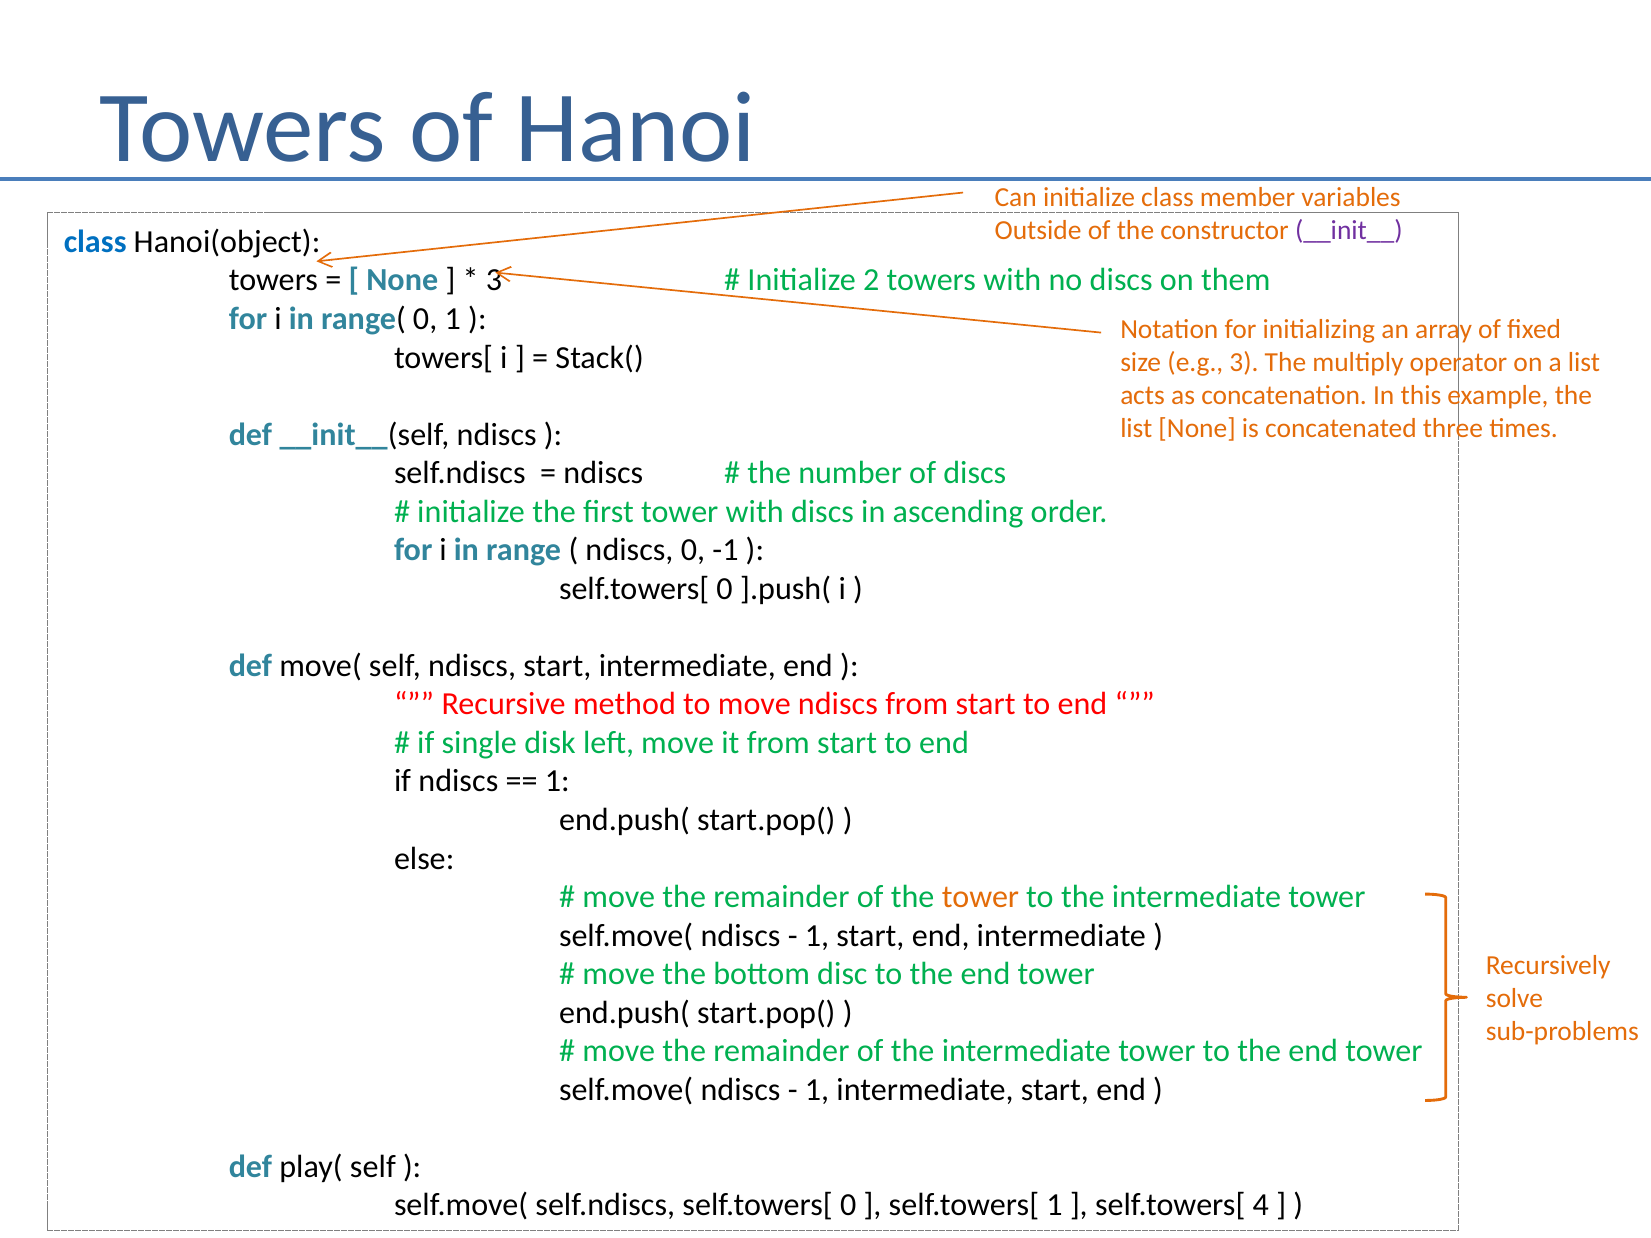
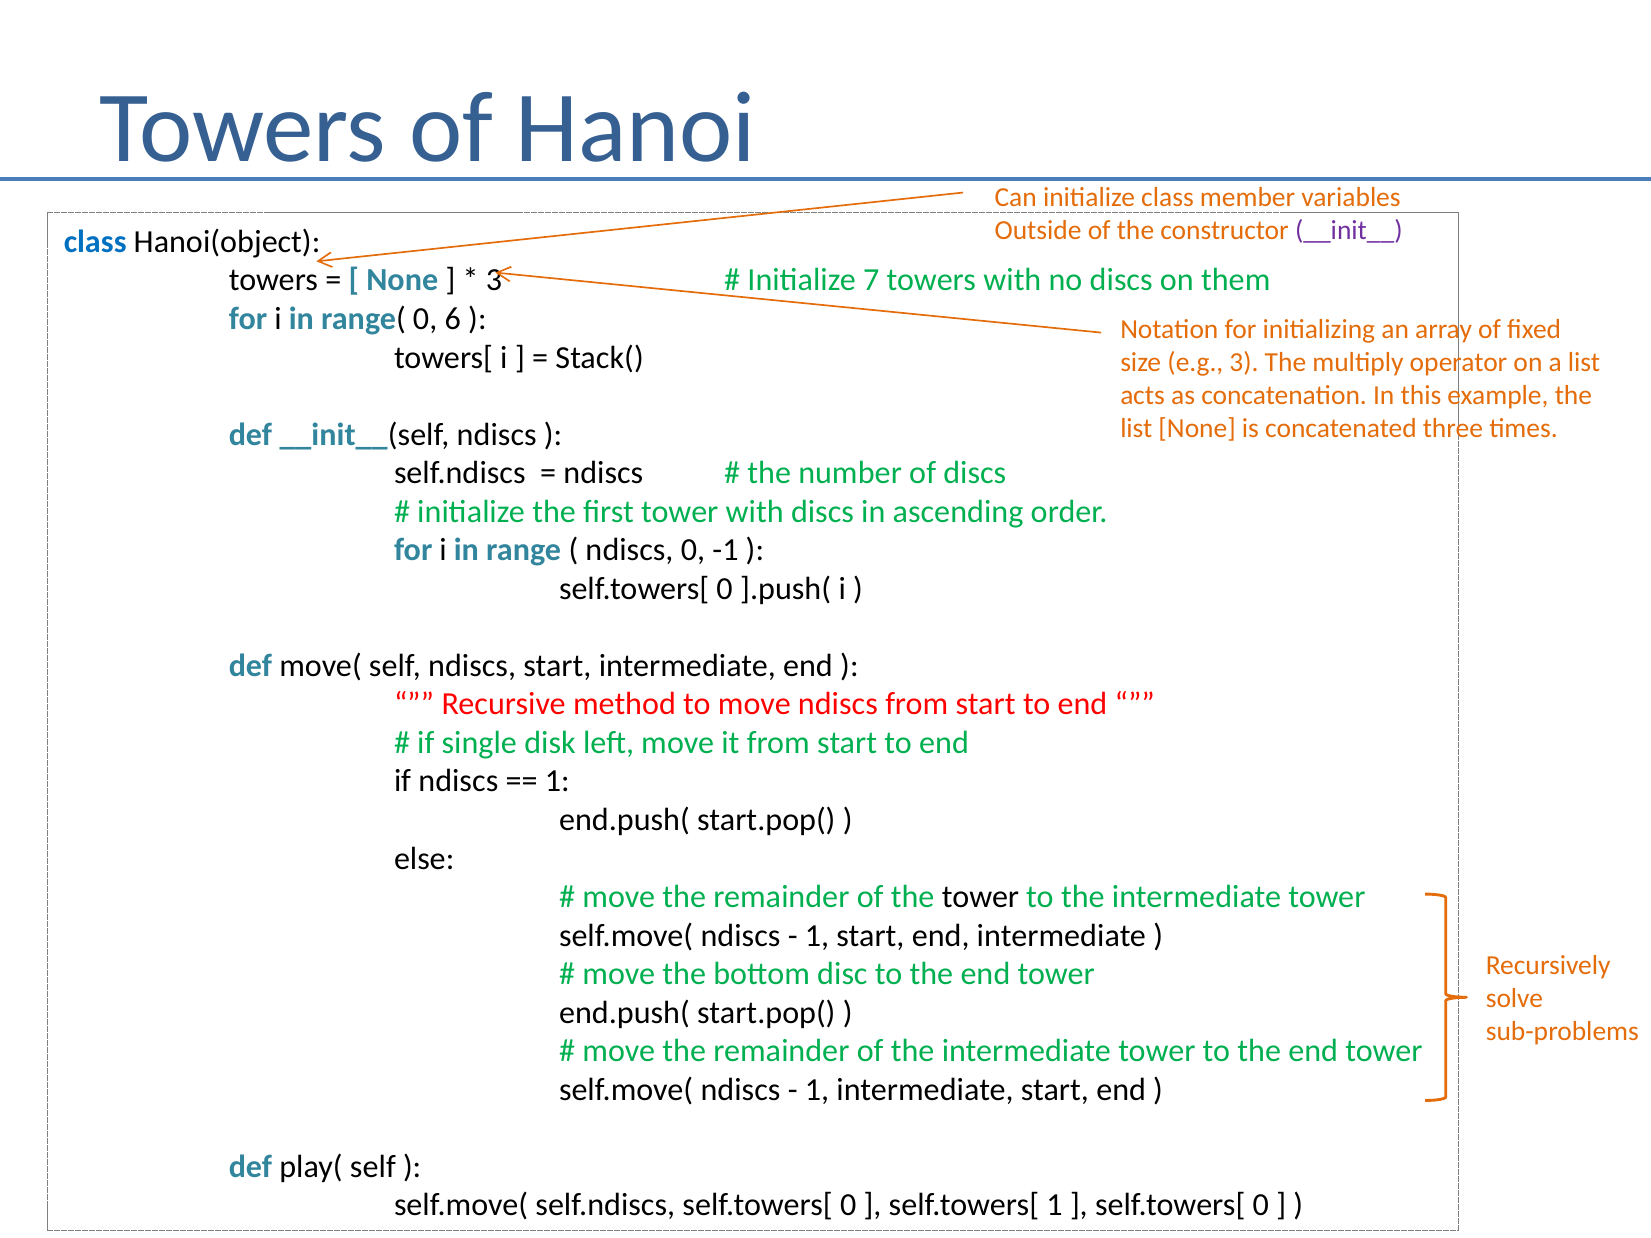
2: 2 -> 7 (871, 280)
0 1: 1 -> 6 (453, 319)
tower colour: orange -> black (980, 897)
4: 4 -> 0 (1261, 1205)
